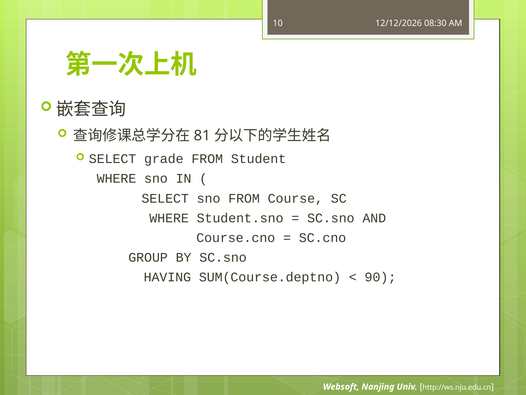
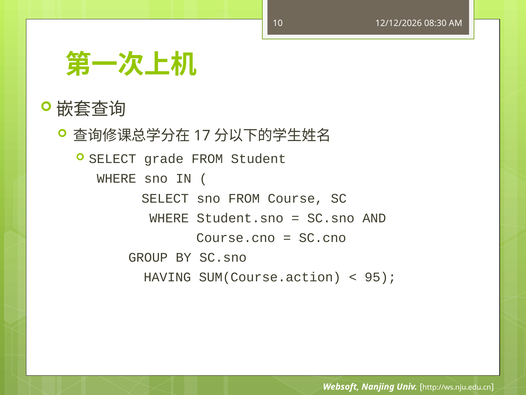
81: 81 -> 17 (202, 136)
SUM(Course.deptno: SUM(Course.deptno -> SUM(Course.action (270, 277)
90: 90 -> 95 (380, 277)
